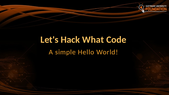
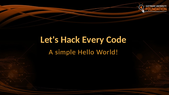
What: What -> Every (93, 40)
